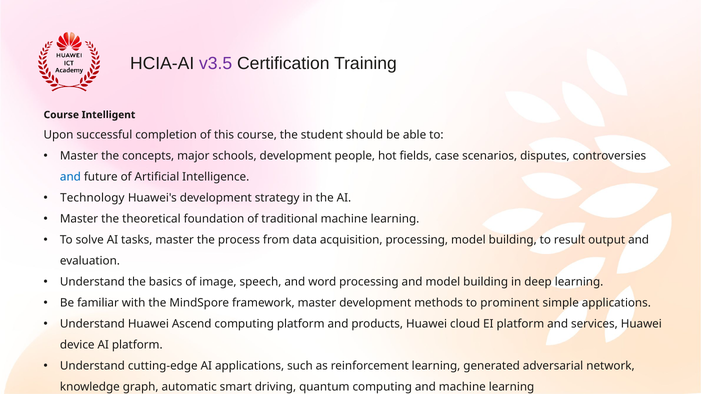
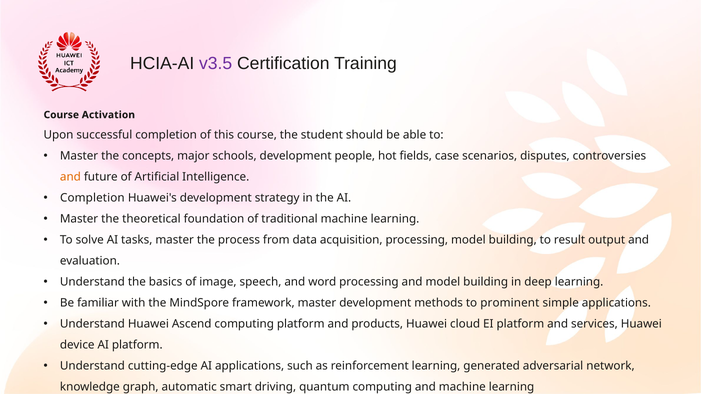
Intelligent: Intelligent -> Activation (108, 115)
and colour: blue -> orange (70, 177)
Technology: Technology -> Completion (92, 198)
